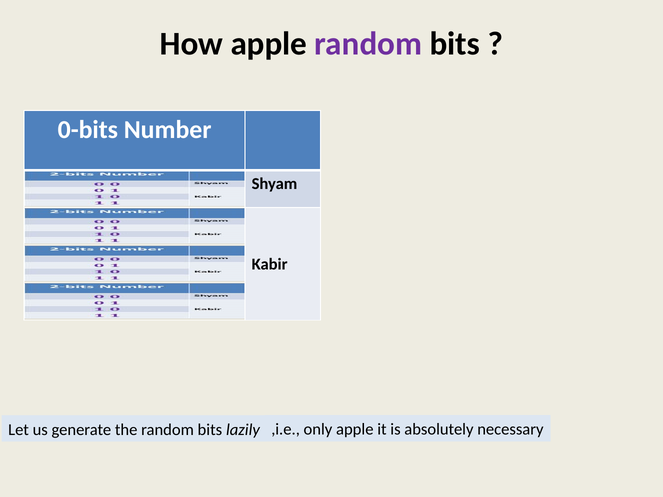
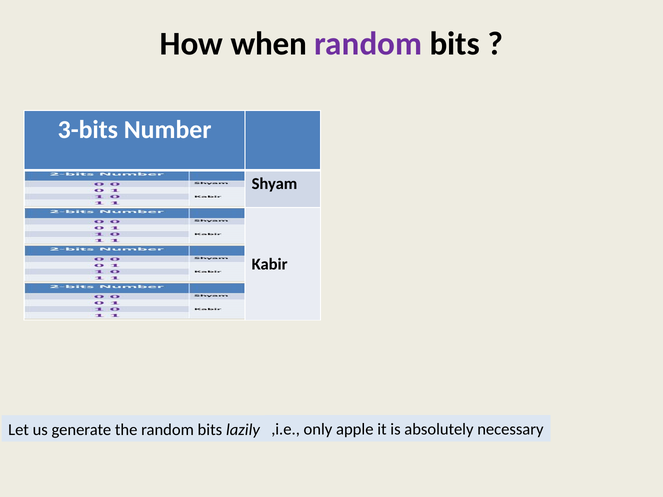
How apple: apple -> when (269, 44)
0-bits: 0-bits -> 3-bits (88, 130)
